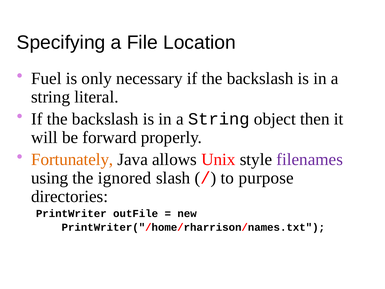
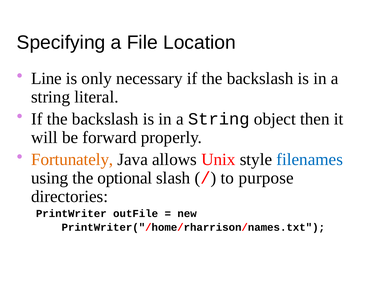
Fuel: Fuel -> Line (46, 78)
filenames colour: purple -> blue (310, 159)
ignored: ignored -> optional (125, 178)
